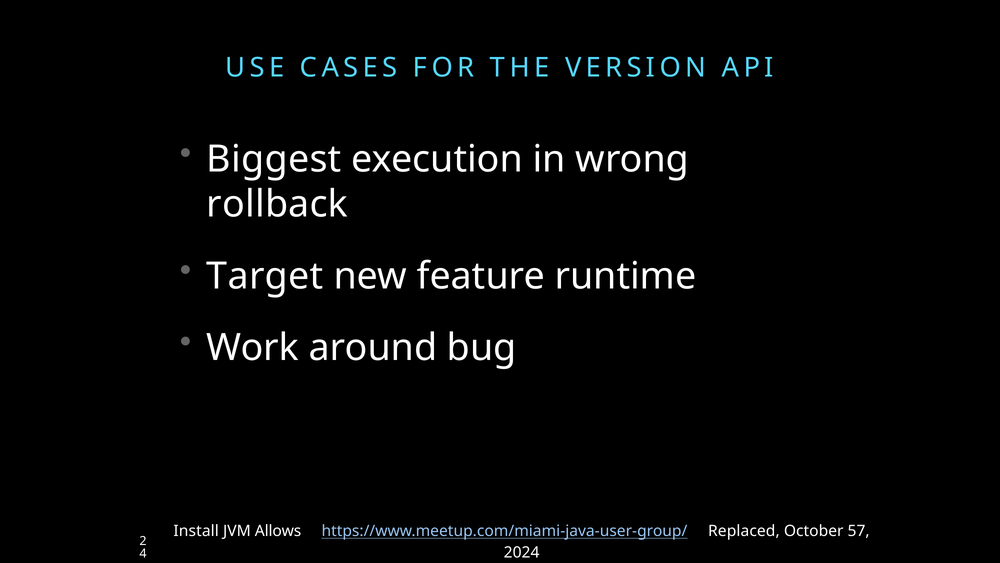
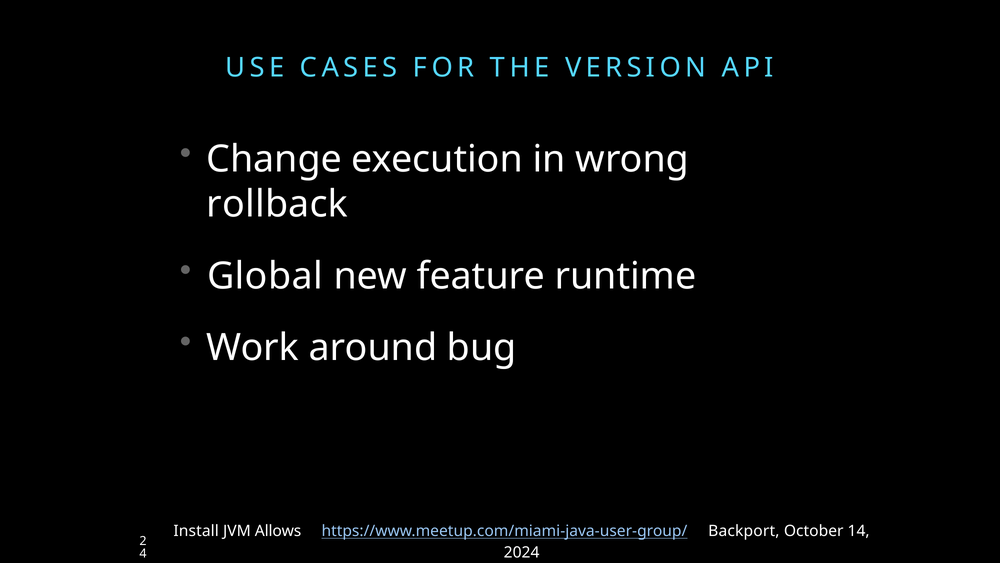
Biggest: Biggest -> Change (274, 159)
Target: Target -> Global (265, 276)
Replaced: Replaced -> Backport (744, 531)
57: 57 -> 14 (859, 531)
